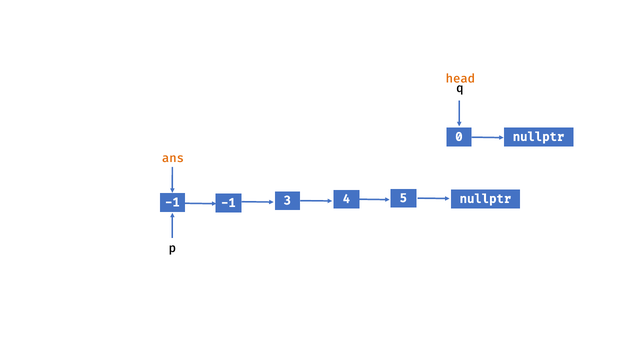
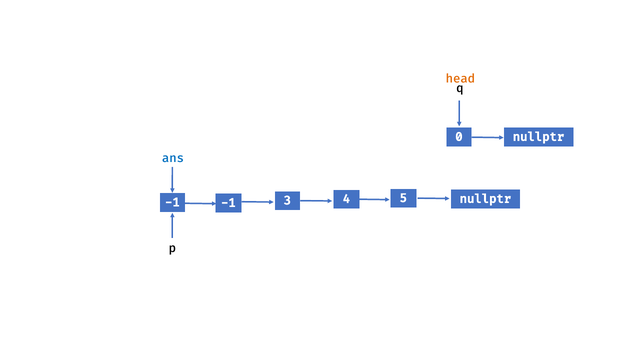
ans colour: orange -> blue (173, 158)
